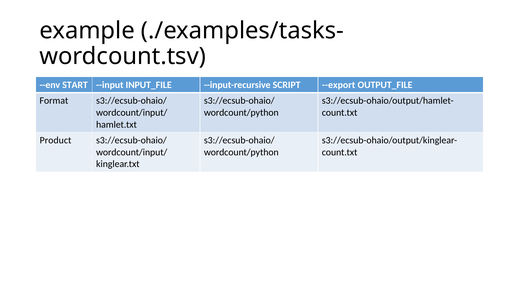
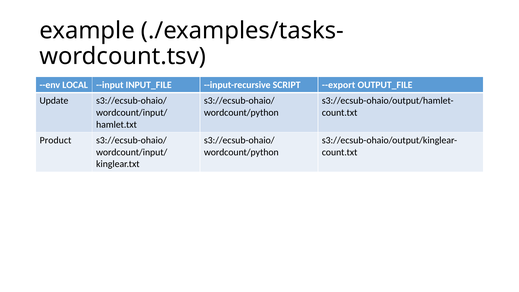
START: START -> LOCAL (75, 85)
Format: Format -> Update (54, 101)
